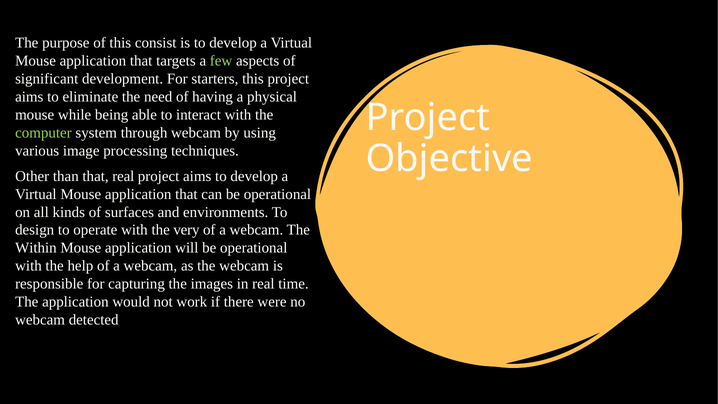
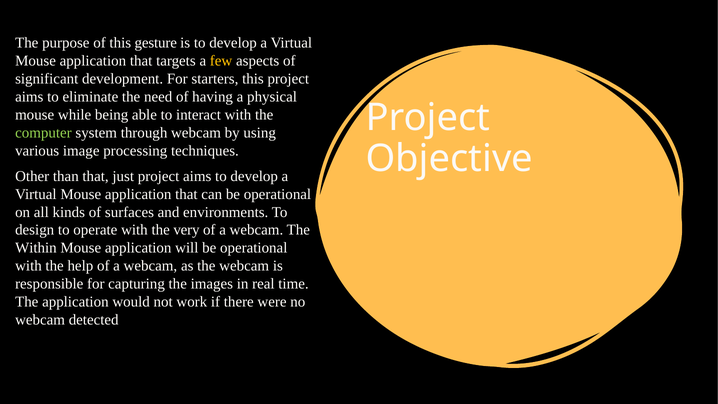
consist: consist -> gesture (156, 43)
few colour: light green -> yellow (221, 61)
that real: real -> just (123, 176)
